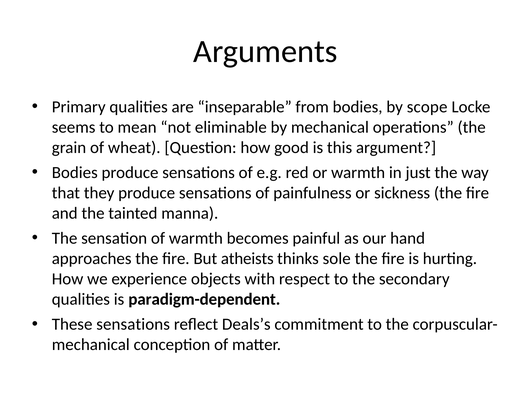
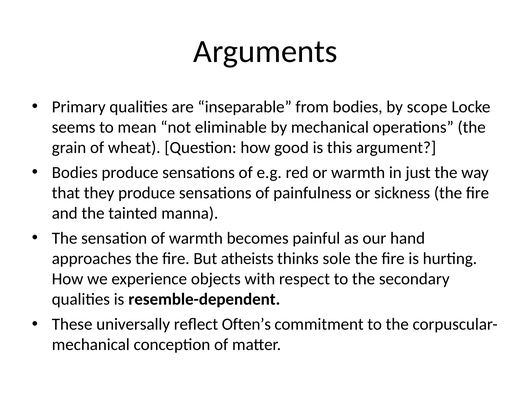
paradigm-dependent: paradigm-dependent -> resemble-dependent (204, 299)
These sensations: sensations -> universally (133, 325)
Deals’s: Deals’s -> Often’s (246, 325)
